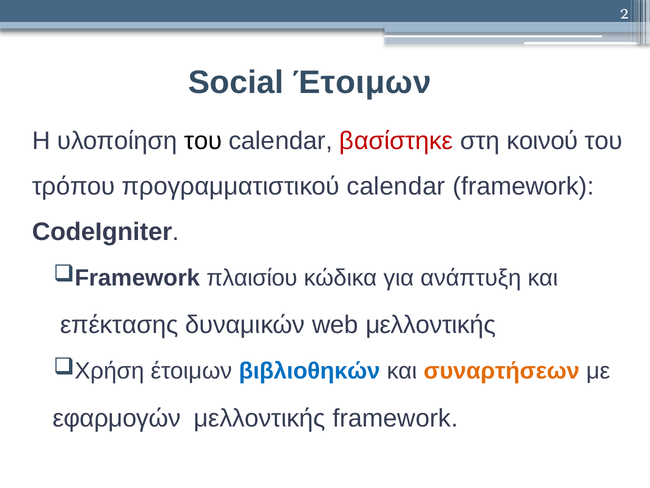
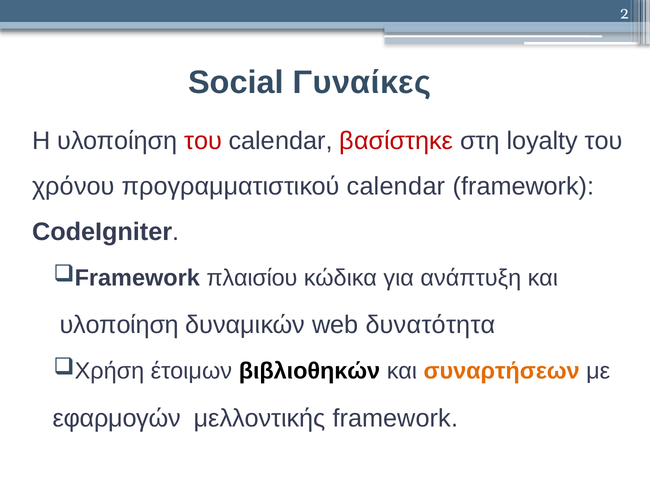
Social Έτοιμων: Έτοιμων -> Γυναίκες (362, 82)
του colour: black -> red (203, 141)
κοινού: κοινού -> loyalty (542, 141)
τρόπου: τρόπου -> χρόνου (73, 186)
επέκτασης: επέκτασης -> υλοποίηση (119, 325)
web μελλοντικής: μελλοντικής -> δυνατότητα (430, 325)
βιβλιοθηκών colour: blue -> black (309, 371)
